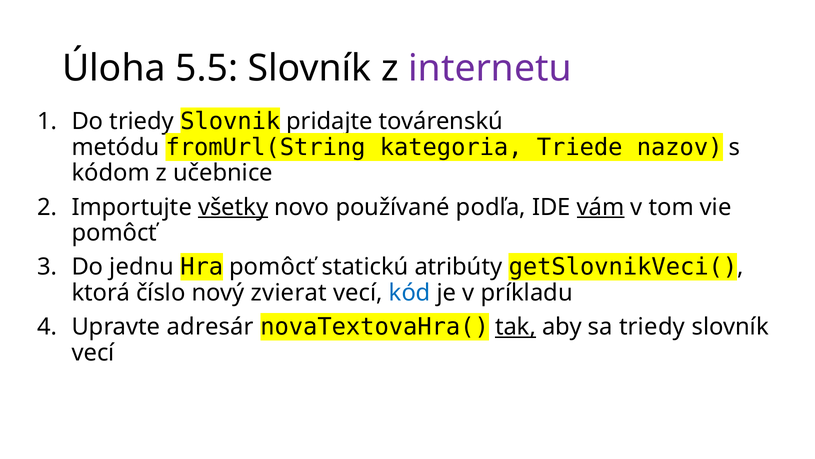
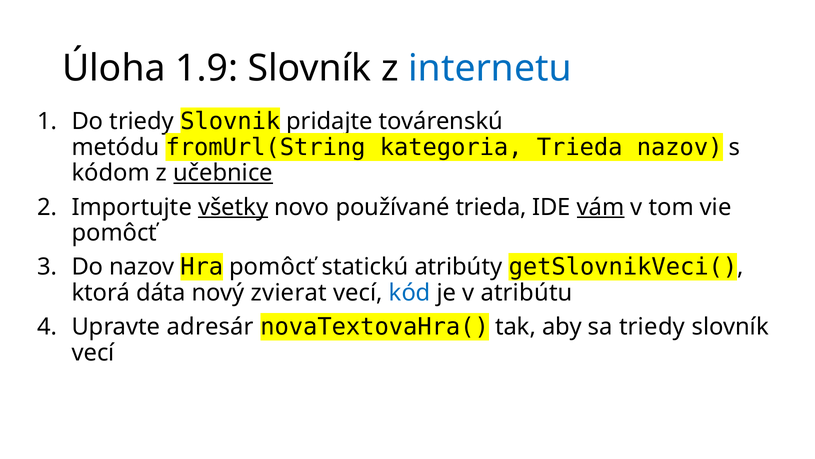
5.5: 5.5 -> 1.9 (207, 68)
internetu colour: purple -> blue (490, 68)
kategoria Triede: Triede -> Trieda (580, 147)
učebnice underline: none -> present (223, 173)
používané podľa: podľa -> trieda (491, 207)
Do jednu: jednu -> nazov (142, 267)
číslo: číslo -> dáta (161, 292)
príkladu: príkladu -> atribútu (527, 292)
tak underline: present -> none (516, 327)
